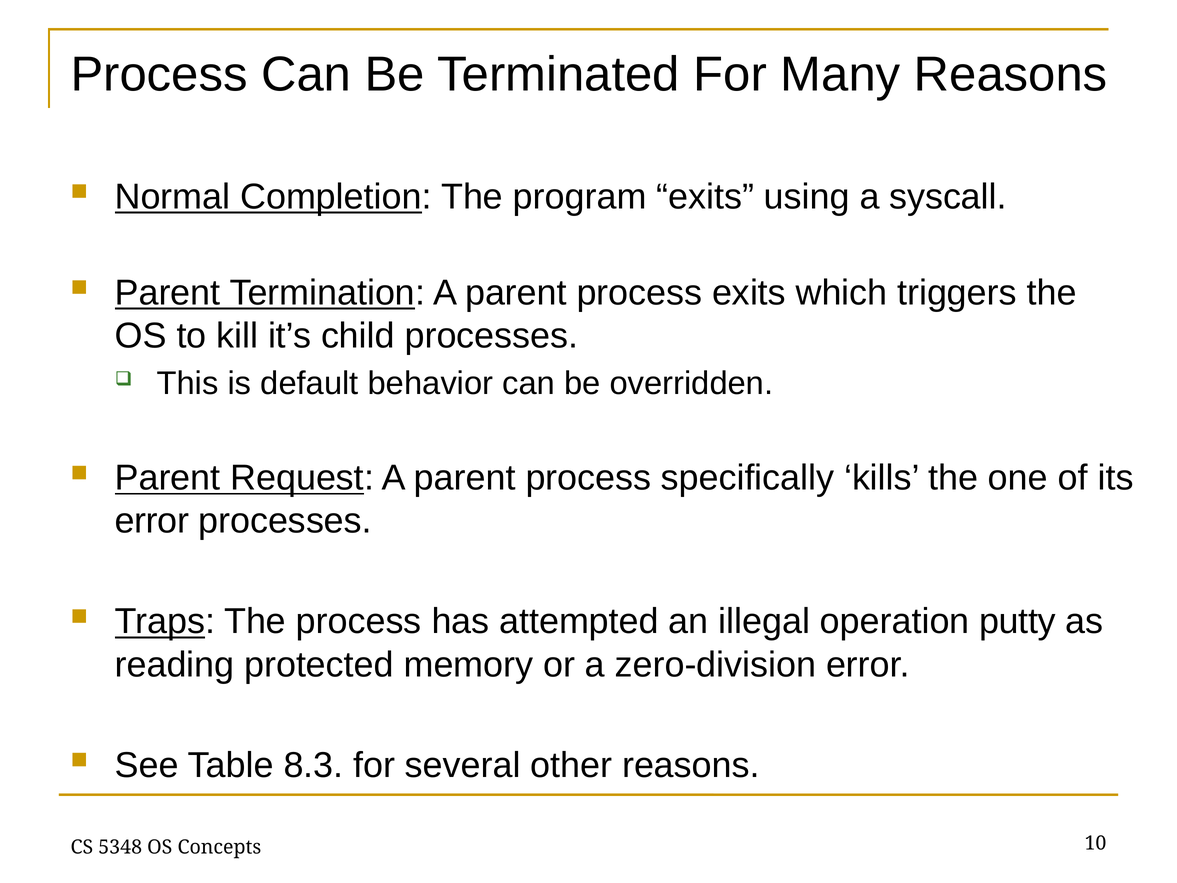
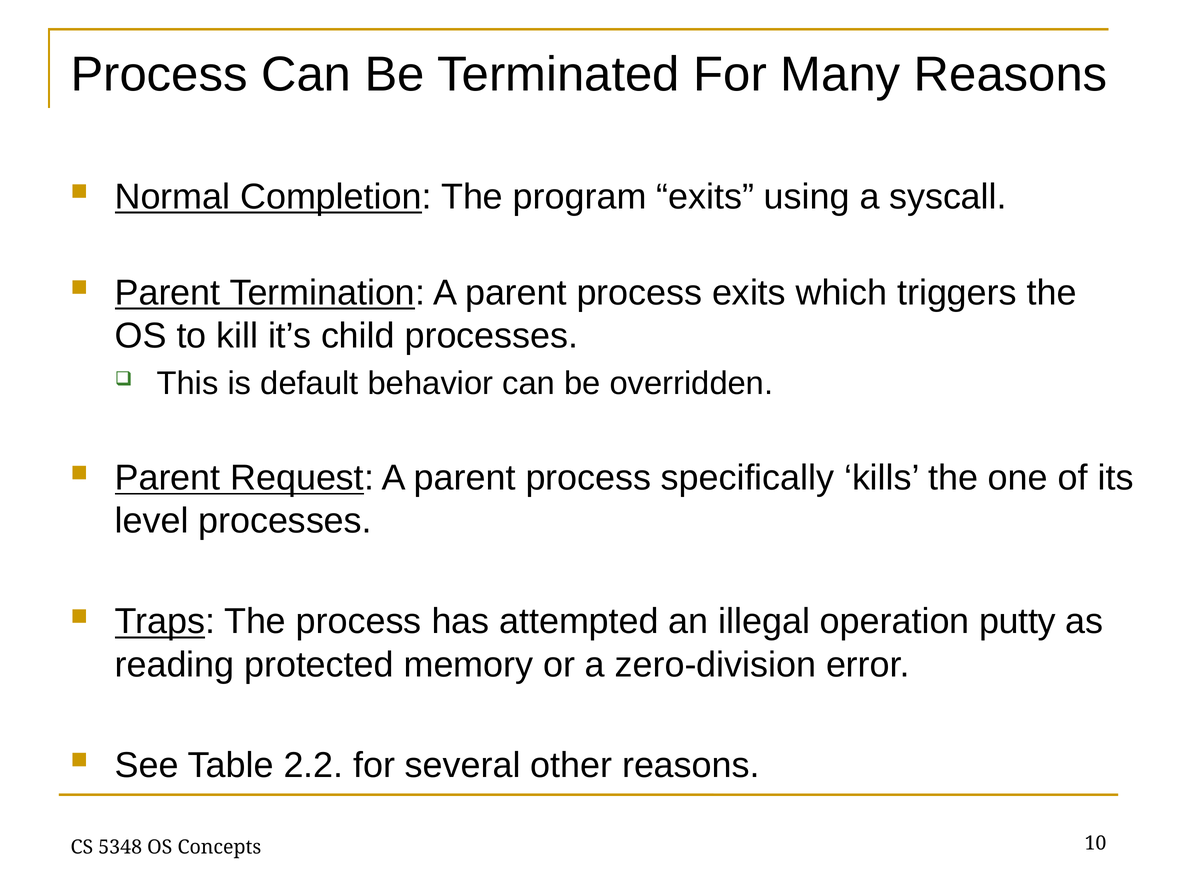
error: error -> level (152, 521)
8.3: 8.3 -> 2.2 (313, 765)
